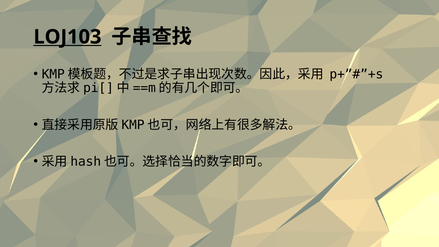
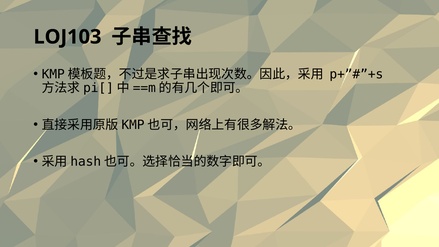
LOJ103 underline: present -> none (67, 37)
